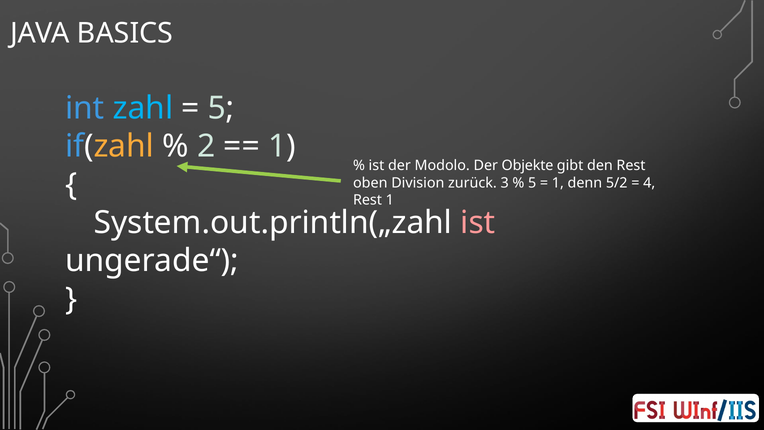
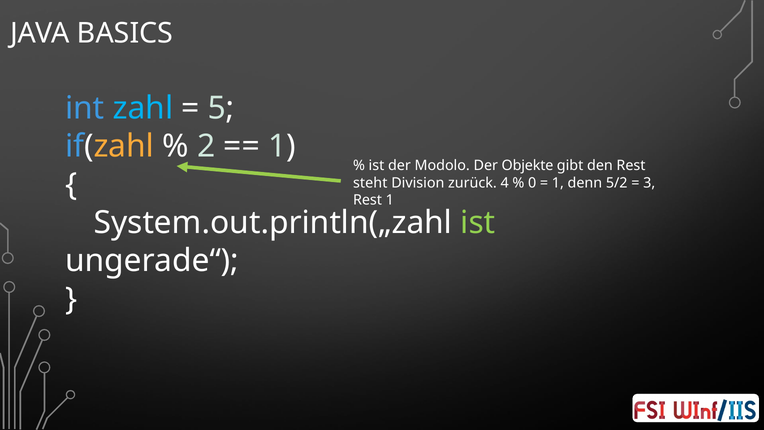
oben: oben -> steht (370, 183)
3: 3 -> 4 (505, 183)
5: 5 -> 0 (532, 183)
4: 4 -> 3 (649, 183)
ist colour: pink -> light green (478, 223)
